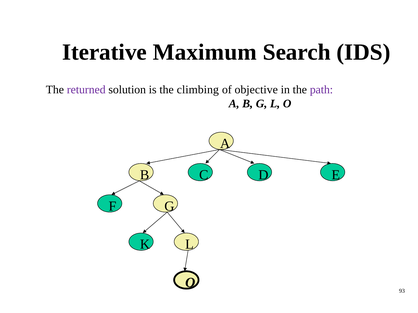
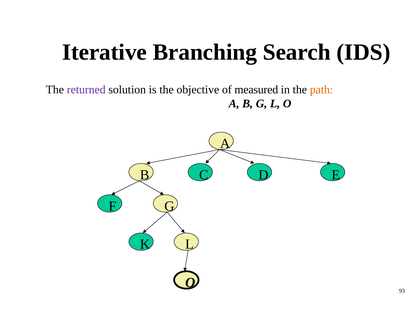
Maximum: Maximum -> Branching (205, 52)
climbing: climbing -> objective (198, 90)
objective: objective -> measured (256, 90)
path colour: purple -> orange (321, 90)
